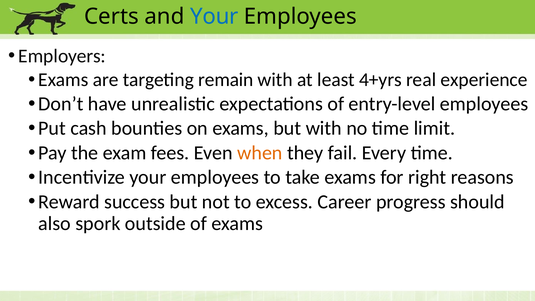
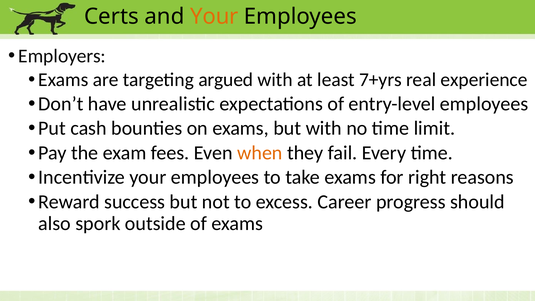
Your colour: blue -> orange (214, 17)
remain: remain -> argued (226, 80)
4+yrs: 4+yrs -> 7+yrs (380, 80)
